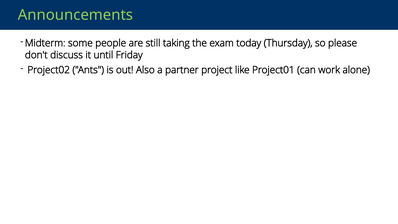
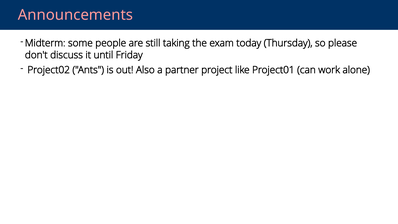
Announcements colour: light green -> pink (75, 15)
